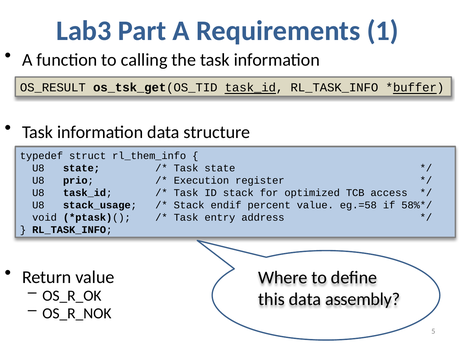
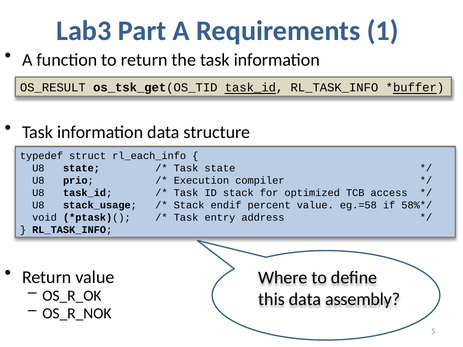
to calling: calling -> return (144, 60)
rl_them_info: rl_them_info -> rl_each_info (149, 156)
register: register -> compiler (260, 180)
